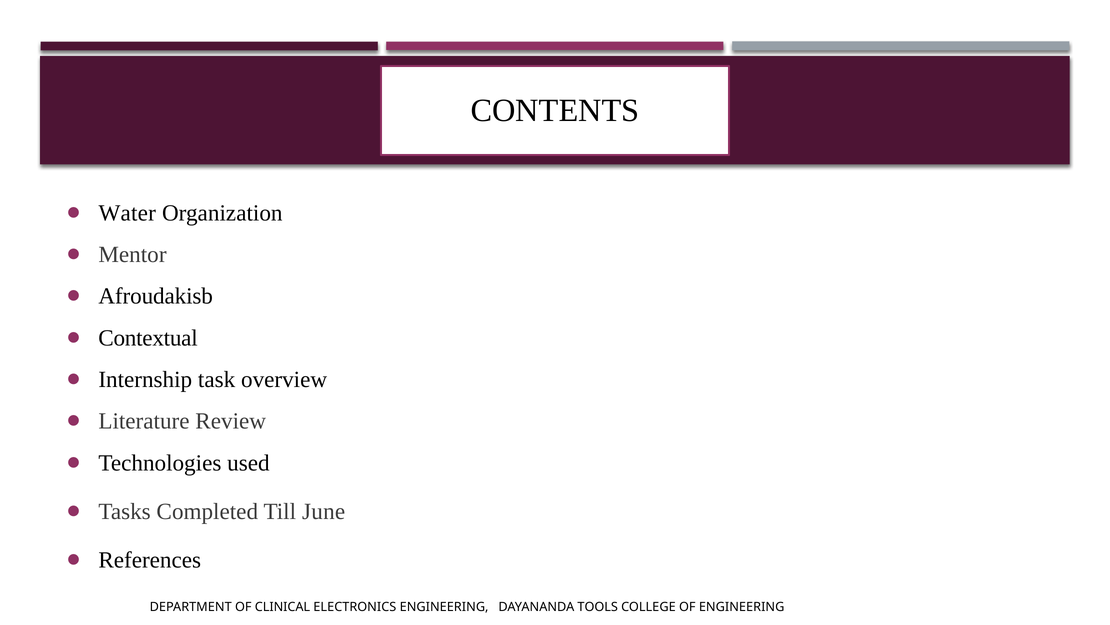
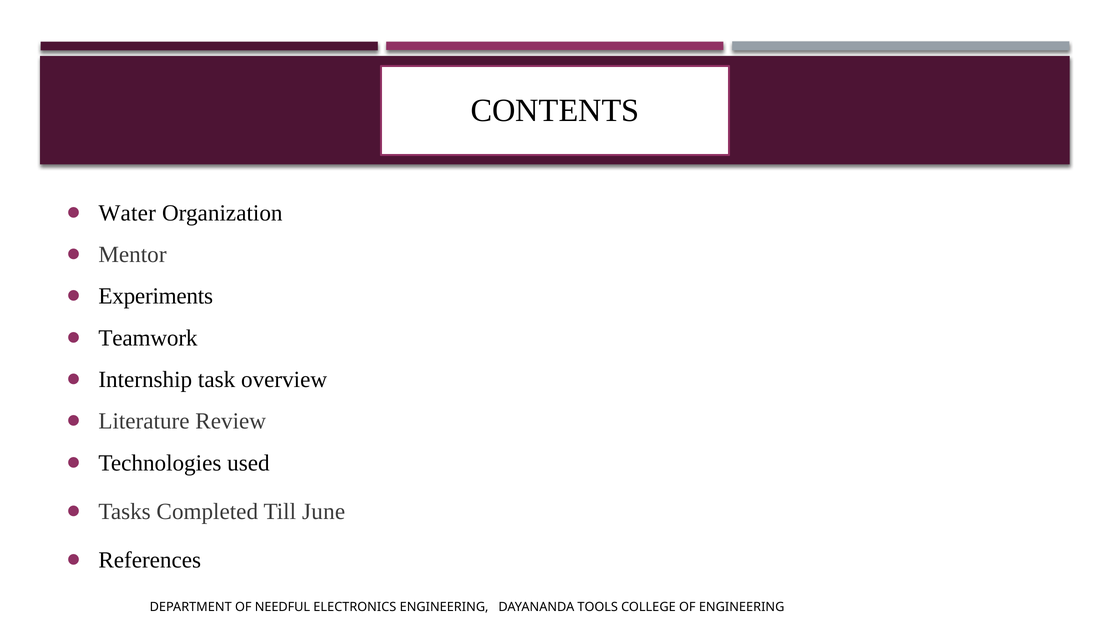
Afroudakisb: Afroudakisb -> Experiments (156, 296)
Contextual: Contextual -> Teamwork (148, 338)
CLINICAL: CLINICAL -> NEEDFUL (282, 606)
